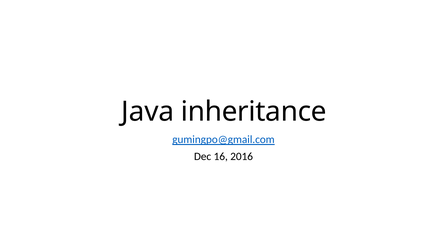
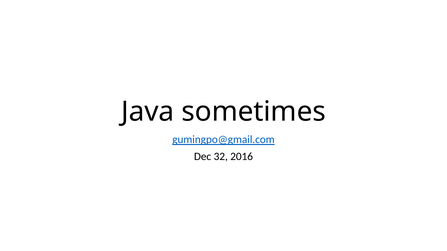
inheritance: inheritance -> sometimes (254, 112)
16: 16 -> 32 (221, 157)
